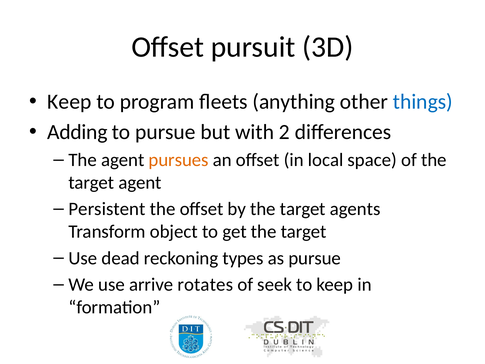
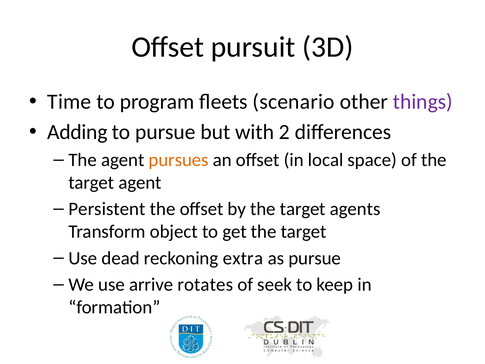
Keep: Keep -> Time (69, 102)
anything: anything -> scenario (294, 102)
things colour: blue -> purple (423, 102)
types: types -> extra (243, 258)
